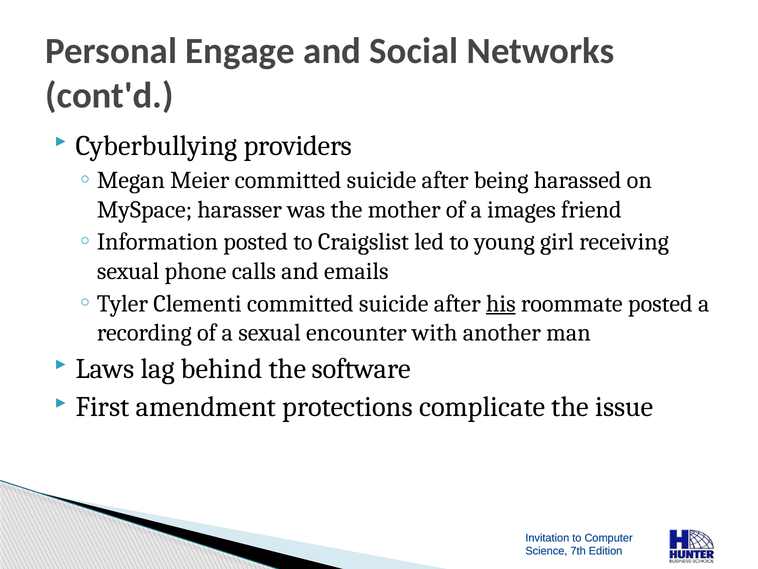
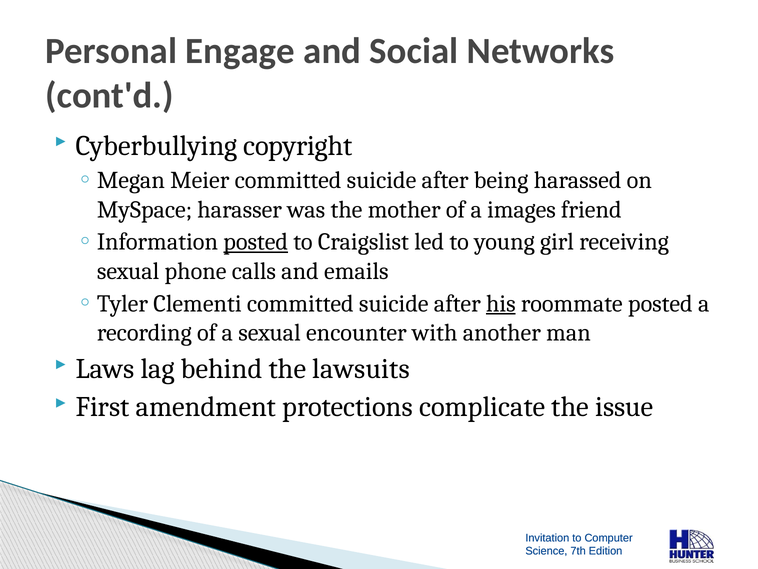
providers: providers -> copyright (298, 146)
posted underline: none -> present (256, 242)
software: software -> lawsuits (361, 368)
